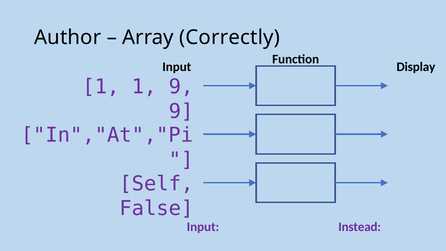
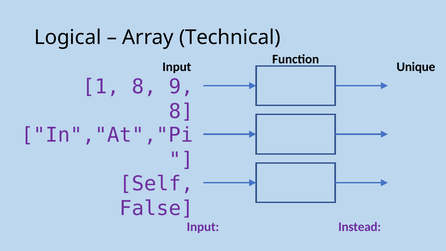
Author: Author -> Logical (68, 37)
Correctly: Correctly -> Technical (230, 37)
Display: Display -> Unique (416, 67)
1 1: 1 -> 8 (144, 87)
9: 9 -> 8 (181, 111)
